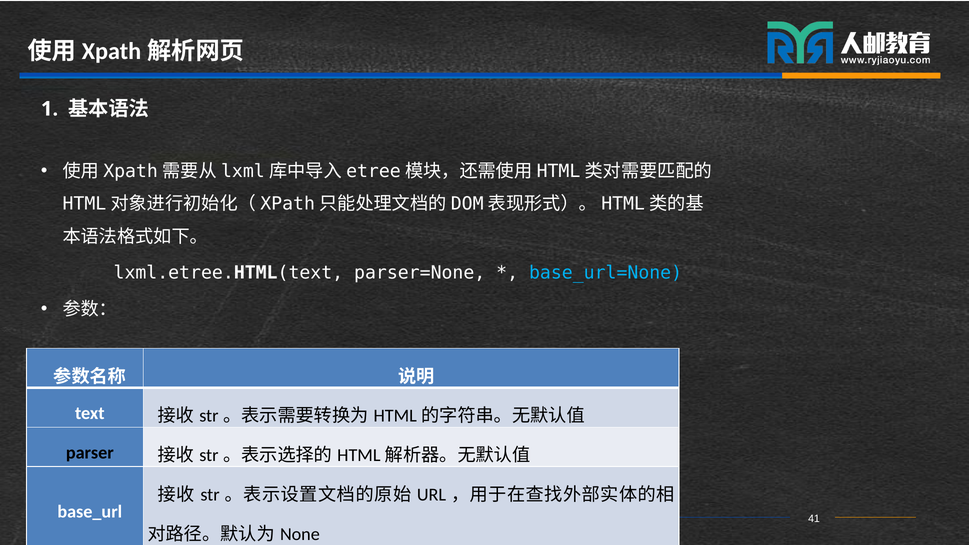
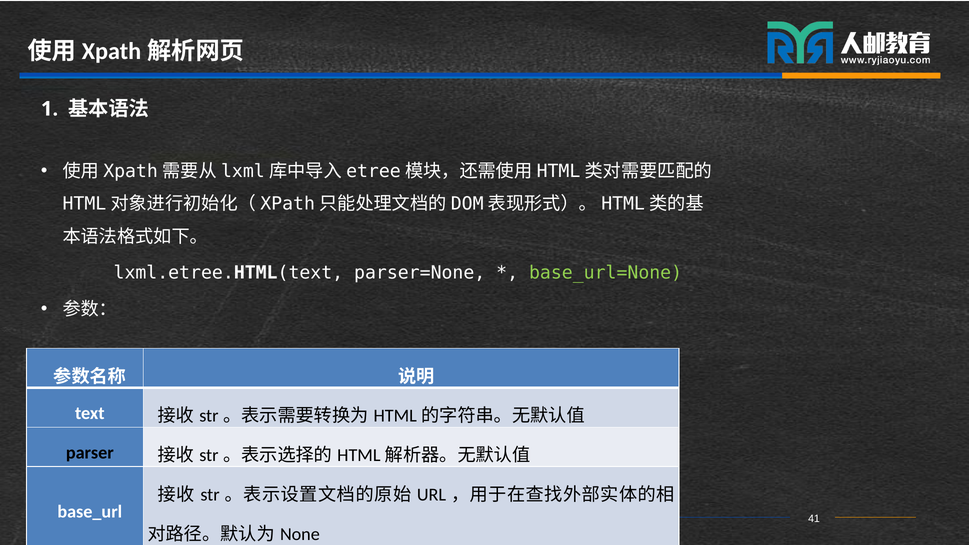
base_url=None colour: light blue -> light green (606, 273)
